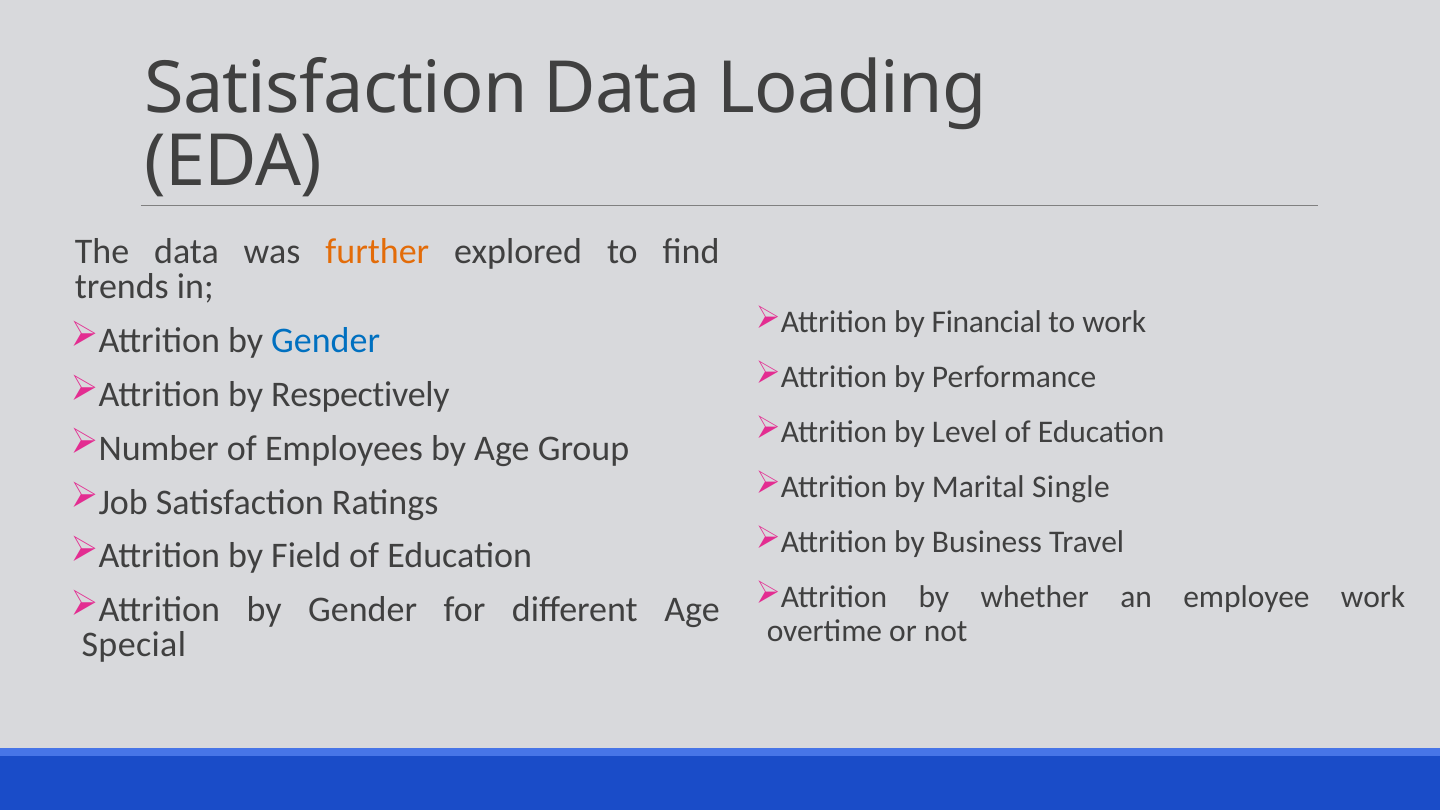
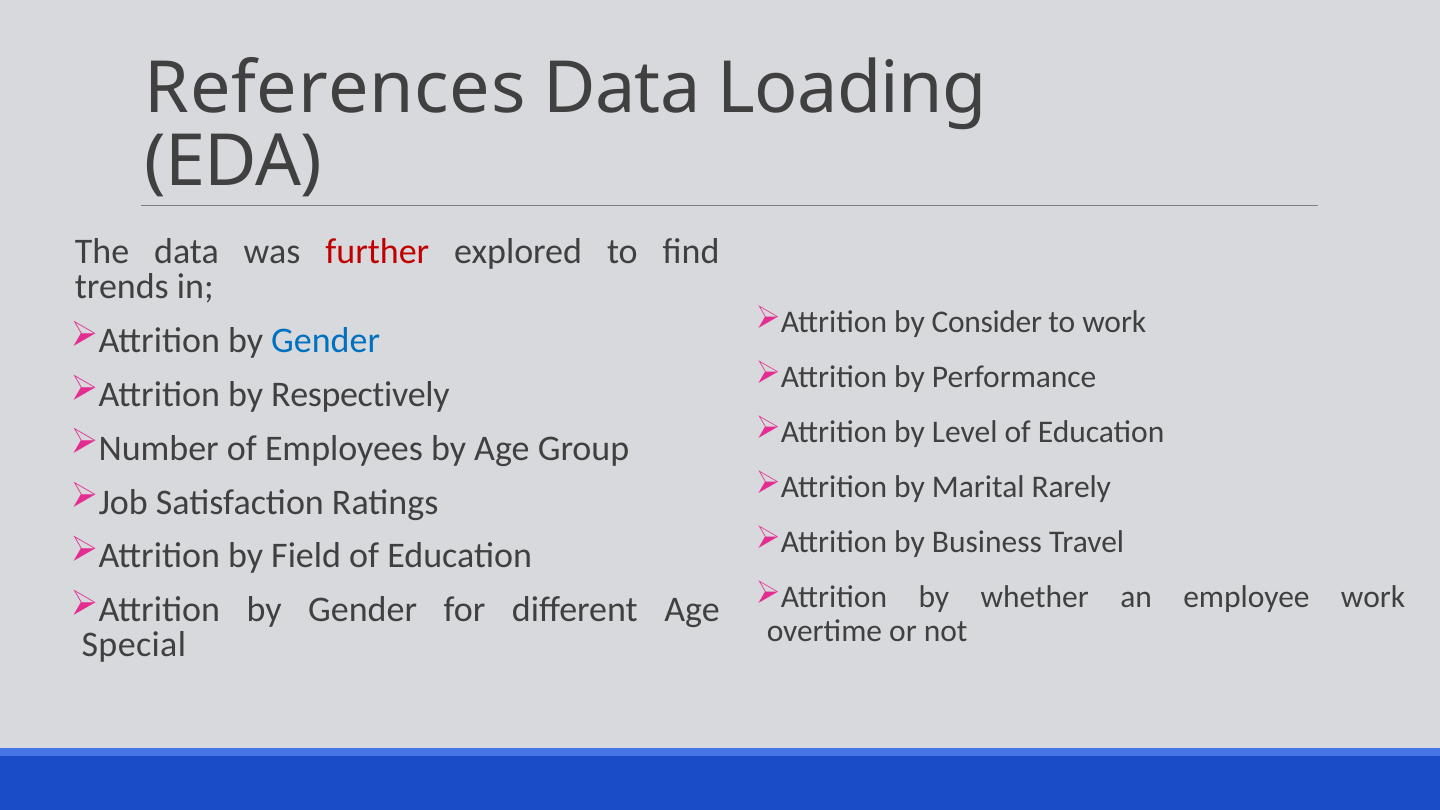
Satisfaction: Satisfaction -> References (335, 89)
further colour: orange -> red (377, 252)
Financial: Financial -> Consider (987, 322)
Single: Single -> Rarely (1071, 487)
